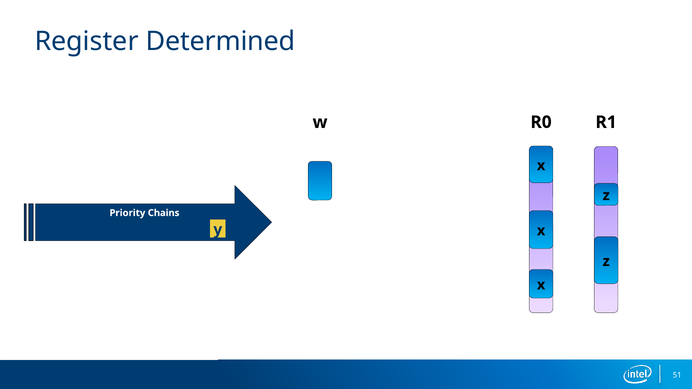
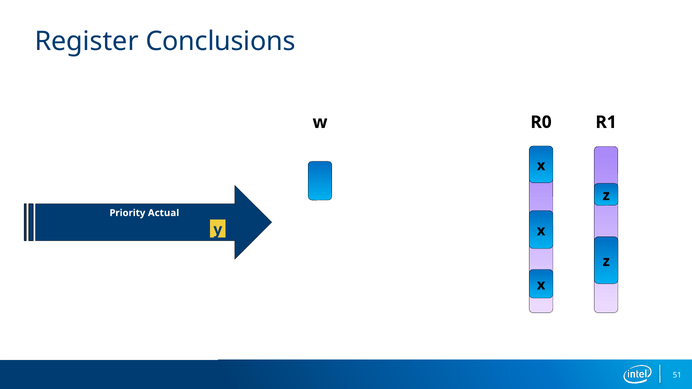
Determined: Determined -> Conclusions (221, 41)
Chains: Chains -> Actual (163, 213)
